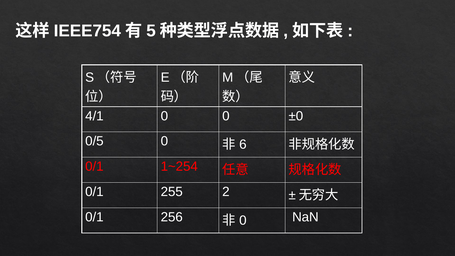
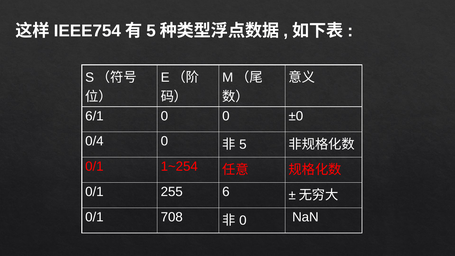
4/1: 4/1 -> 6/1 (94, 116)
0/5: 0/5 -> 0/4 (94, 141)
6: 6 -> 5 (243, 145)
2: 2 -> 6 (226, 192)
256: 256 -> 708 (172, 217)
